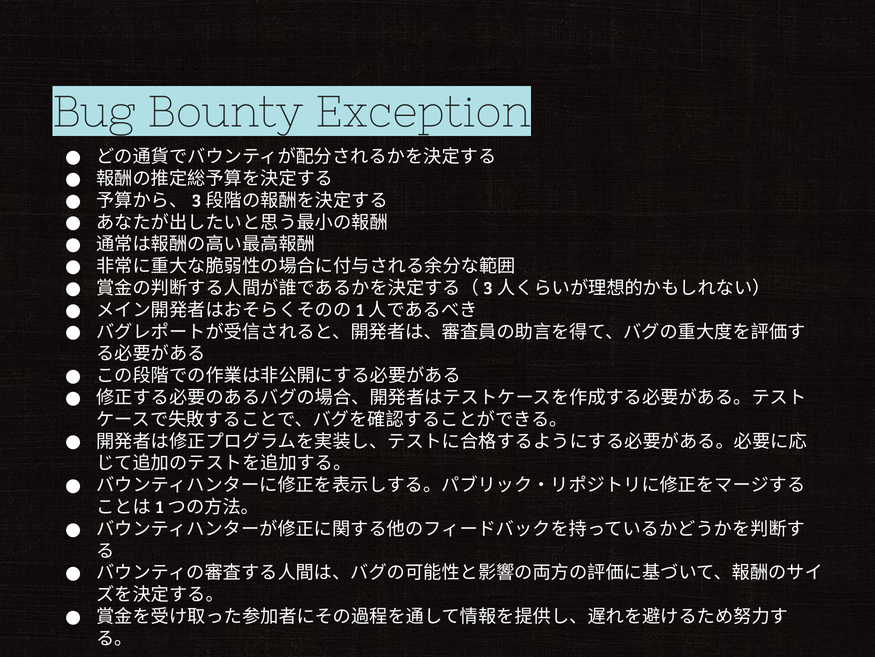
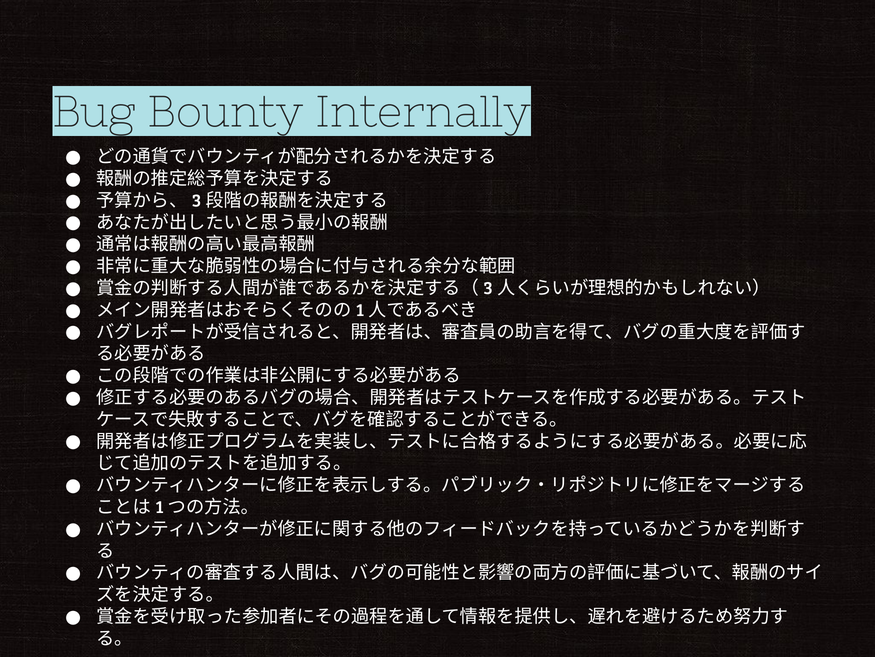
Exception: Exception -> Internally (423, 112)
